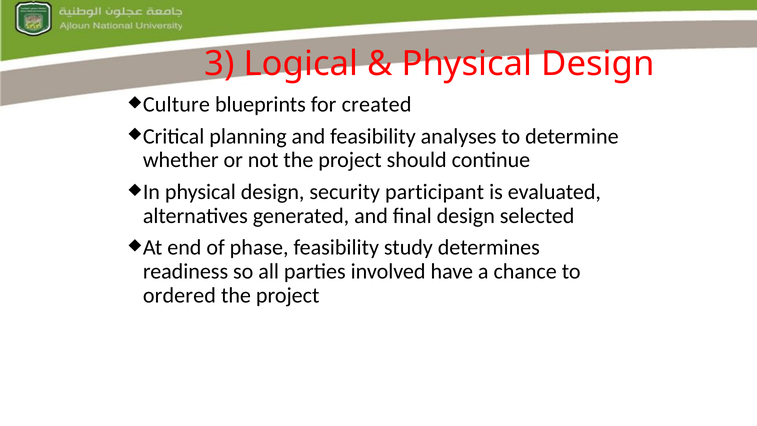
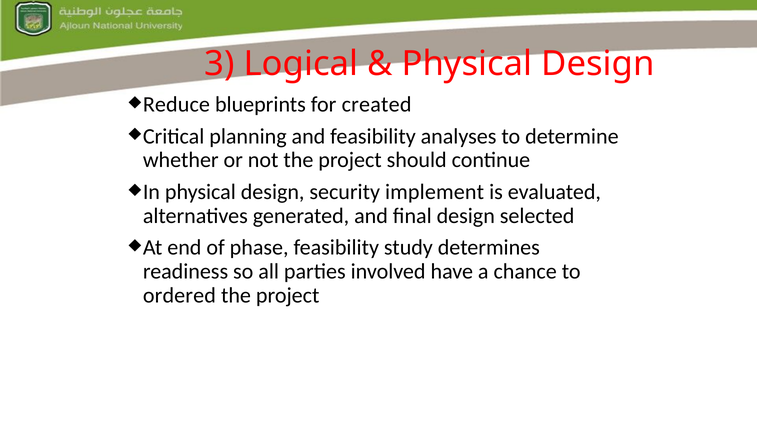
Culture: Culture -> Reduce (176, 105)
participant: participant -> implement (435, 192)
